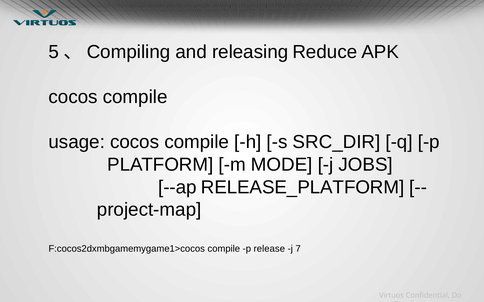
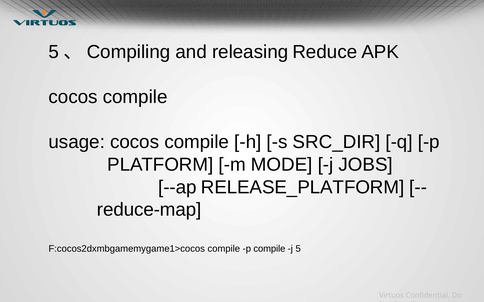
project-map: project-map -> reduce-map (149, 210)
p release: release -> compile (269, 249)
j 7: 7 -> 5 (298, 249)
